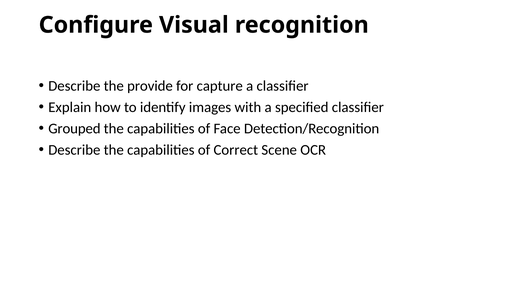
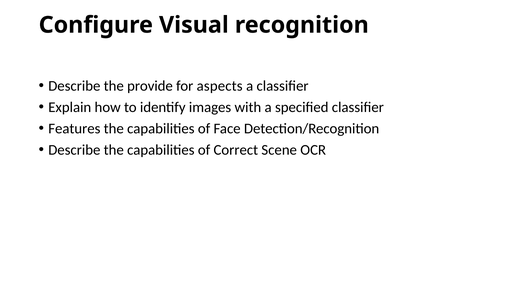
capture: capture -> aspects (220, 86)
Grouped: Grouped -> Features (74, 128)
